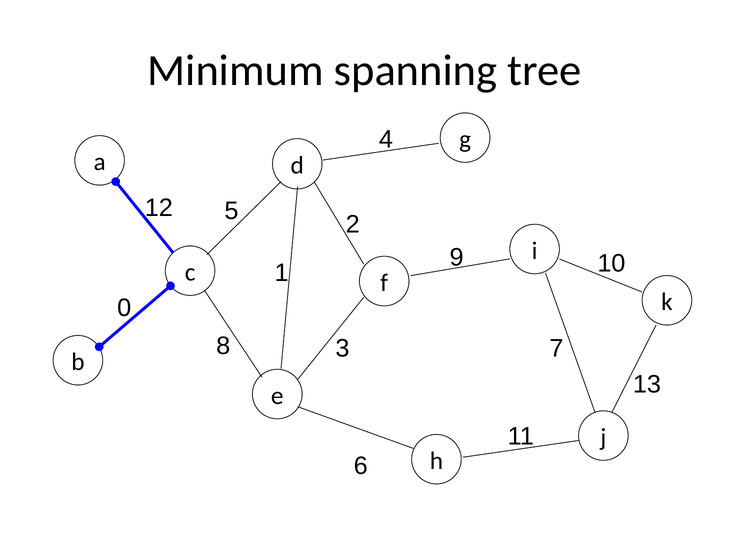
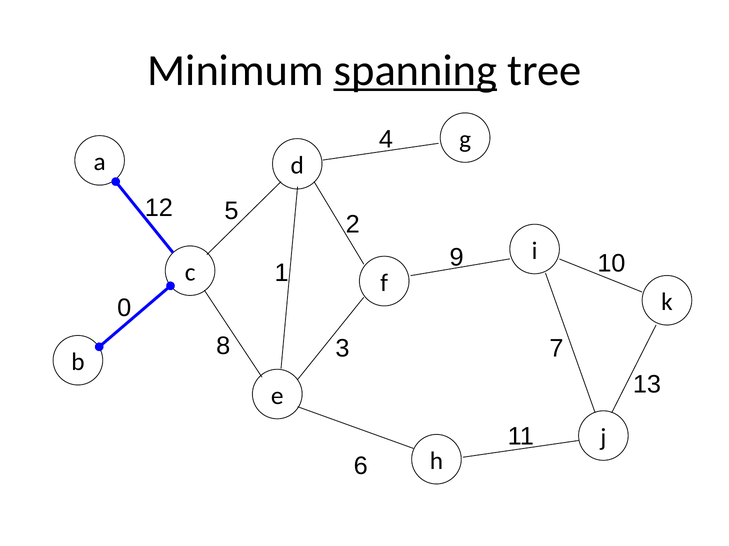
spanning underline: none -> present (415, 71)
